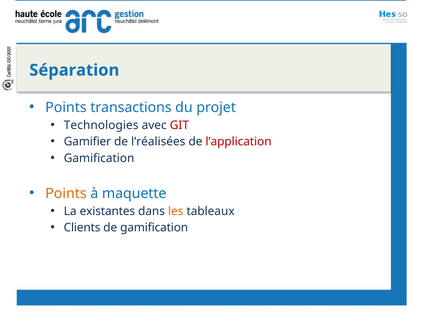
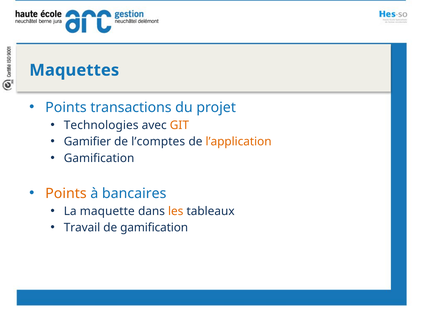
Séparation: Séparation -> Maquettes (74, 70)
GIT colour: red -> orange (179, 125)
l’réalisées: l’réalisées -> l’comptes (158, 142)
l’application colour: red -> orange (239, 142)
maquette: maquette -> bancaires (134, 193)
existantes: existantes -> maquette (107, 211)
Clients: Clients -> Travail (82, 228)
